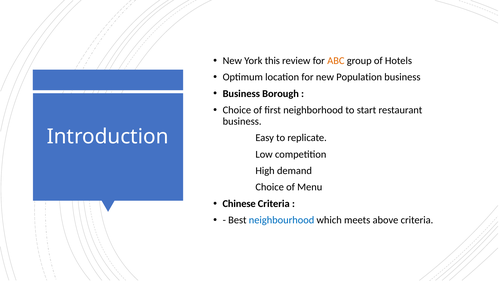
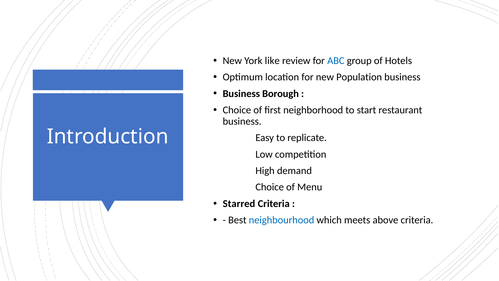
this: this -> like (272, 61)
ABC colour: orange -> blue (336, 61)
Chinese: Chinese -> Starred (239, 203)
